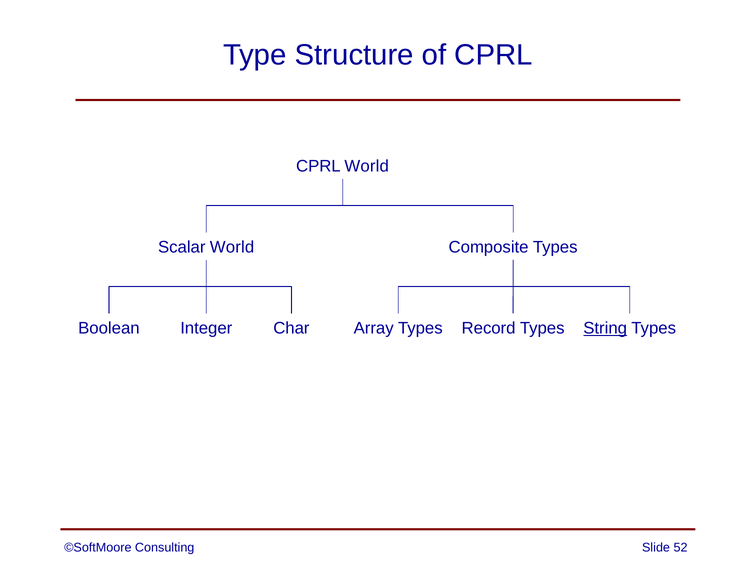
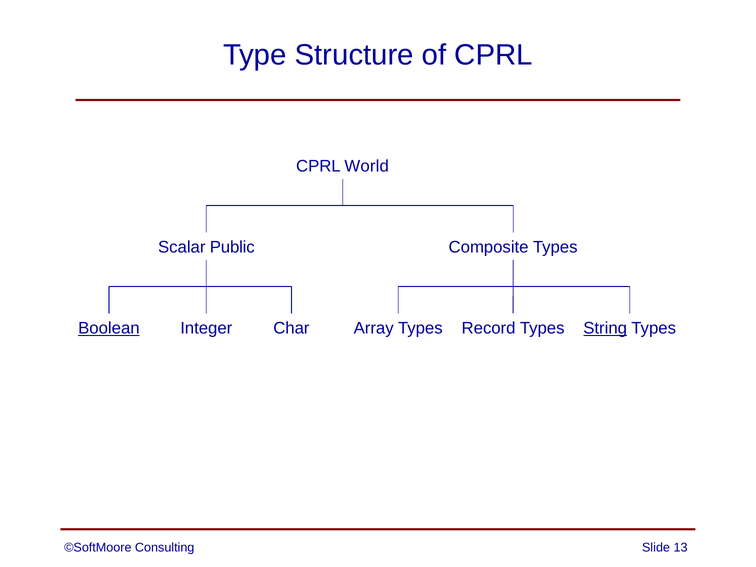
Scalar World: World -> Public (232, 247)
Boolean underline: none -> present (109, 328)
52: 52 -> 13 (681, 548)
